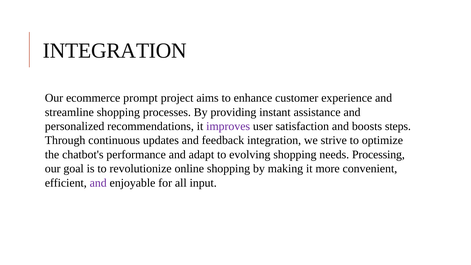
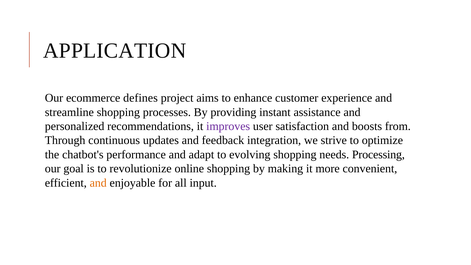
INTEGRATION: INTEGRATION -> APPLICATION (115, 51)
prompt: prompt -> defines (141, 98)
steps: steps -> from (398, 126)
and colour: purple -> orange (98, 183)
